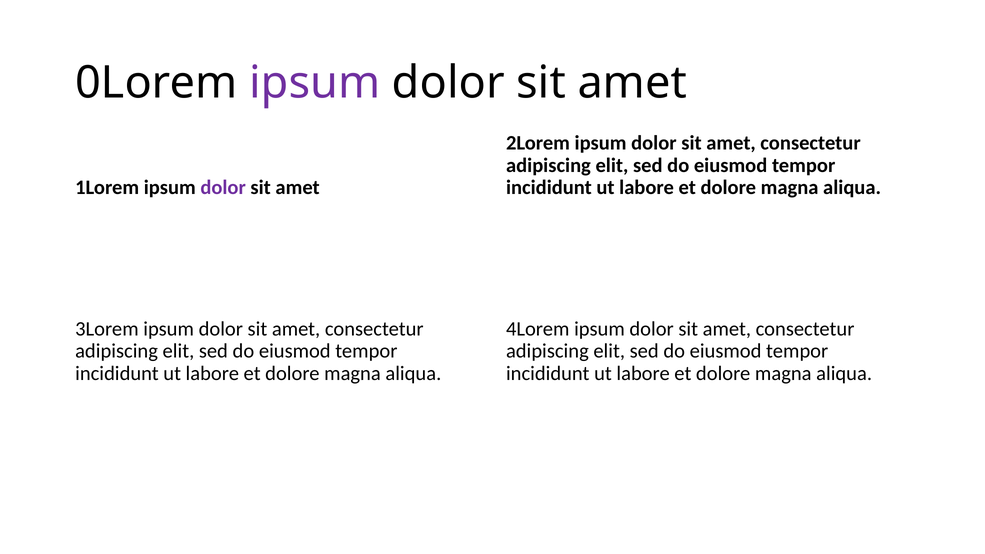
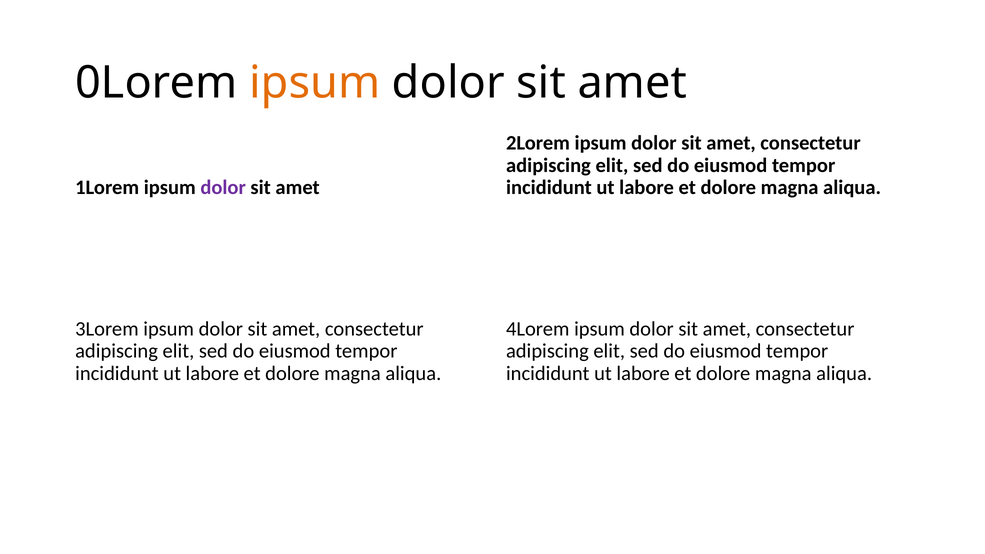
ipsum colour: purple -> orange (315, 83)
